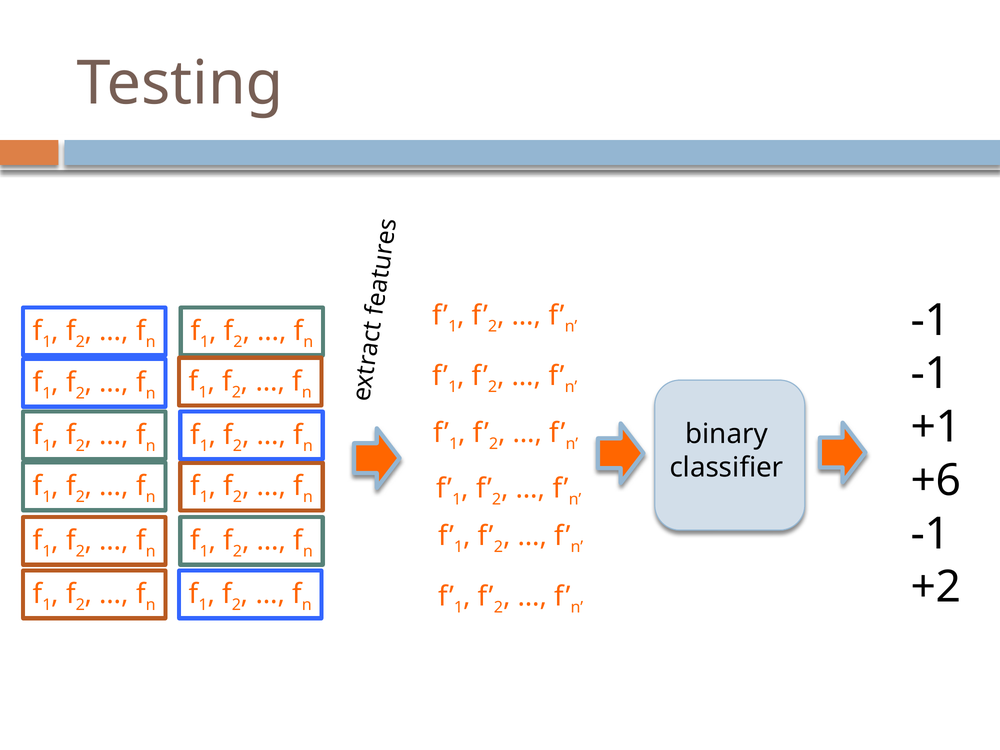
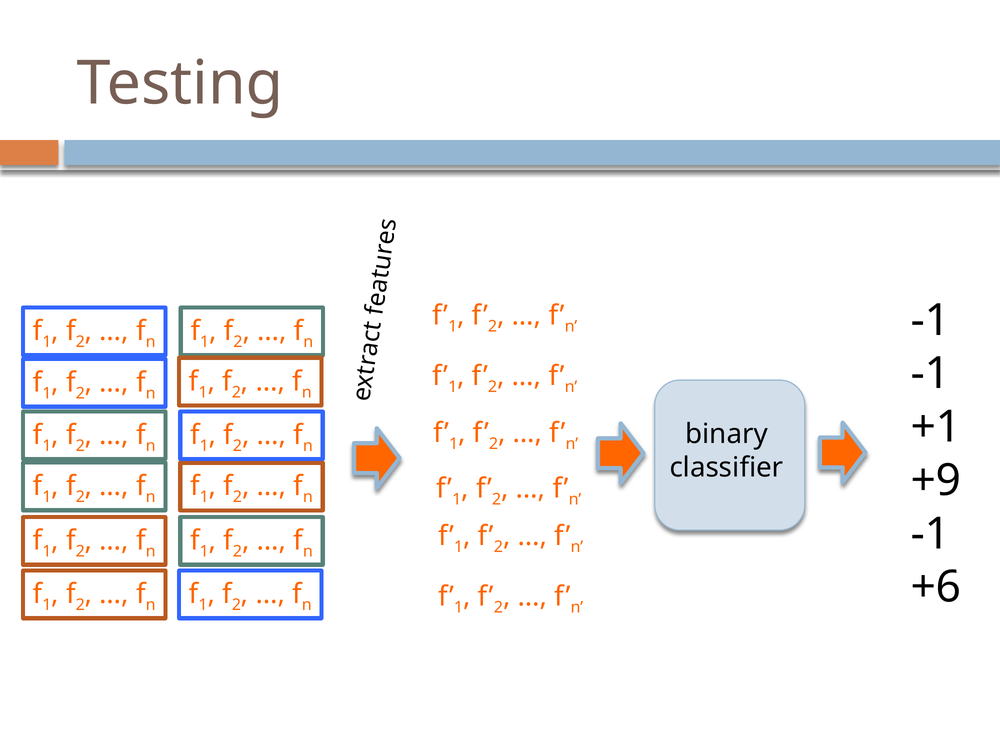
+6: +6 -> +9 (936, 480)
+2: +2 -> +6 (936, 587)
